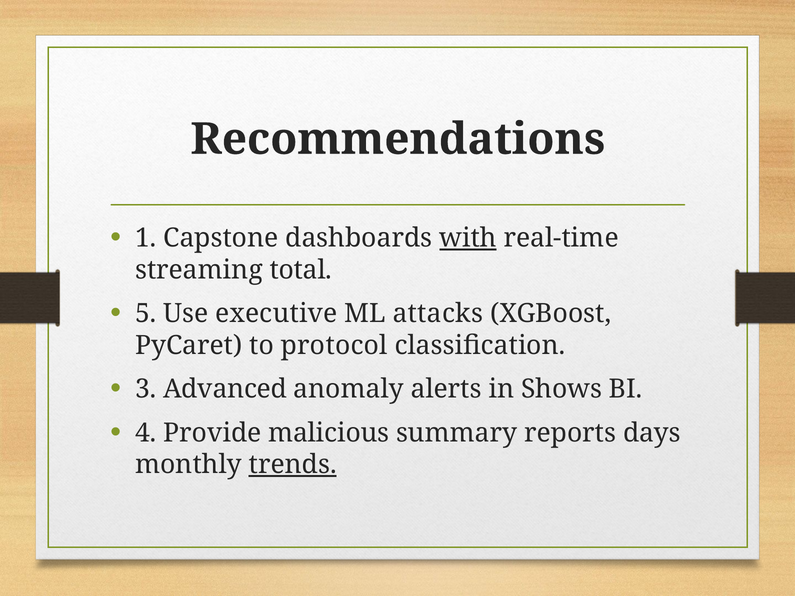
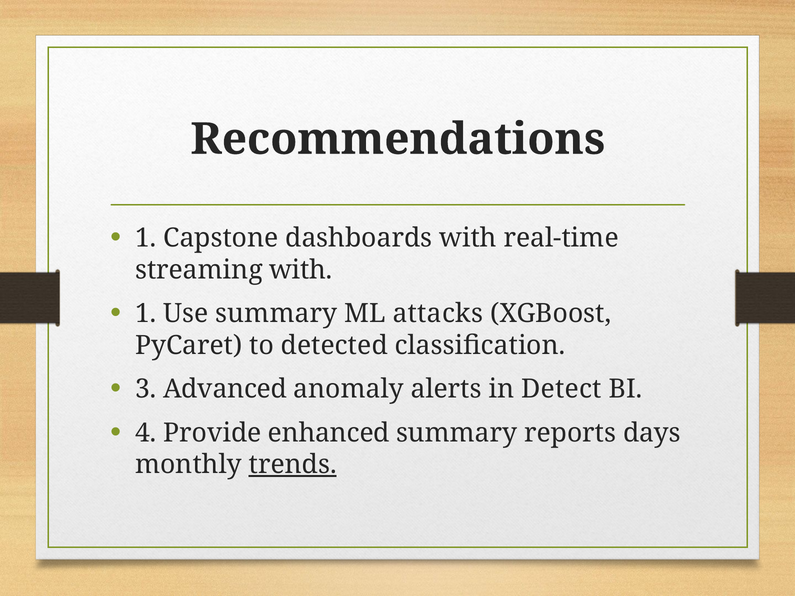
with underline: present -> none (468, 238)
streaming total: total -> with (301, 270)
5: 5 -> 1 (146, 314)
Use executive: executive -> summary (276, 314)
protocol: protocol -> detected (334, 346)
Shows: Shows -> Detect (561, 389)
malicious: malicious -> enhanced (329, 433)
